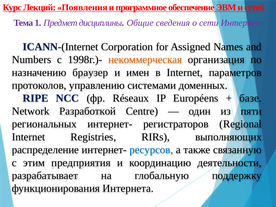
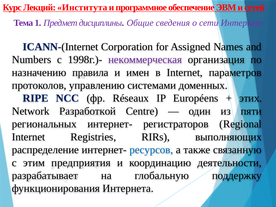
Появления: Появления -> Института (82, 8)
некоммерческая colour: orange -> purple (145, 60)
браузер: браузер -> правила (90, 72)
базе: базе -> этих (251, 98)
